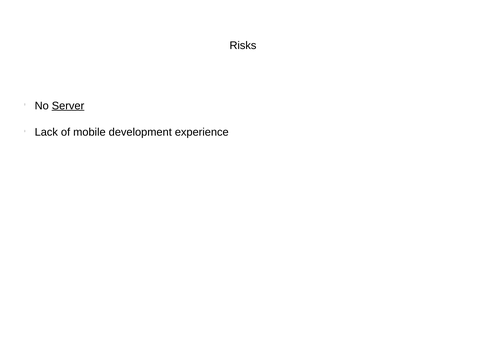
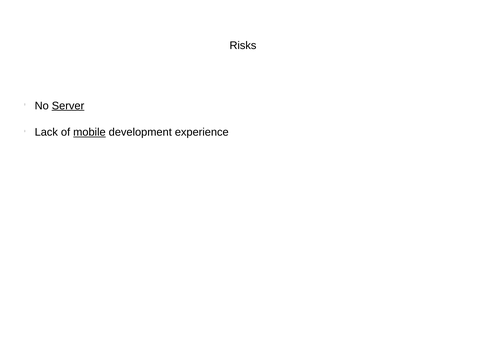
mobile underline: none -> present (89, 132)
